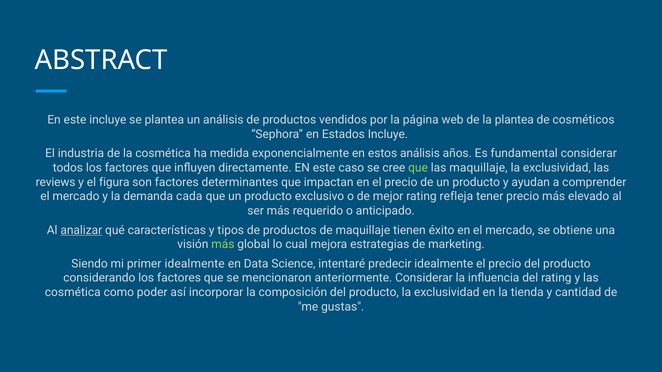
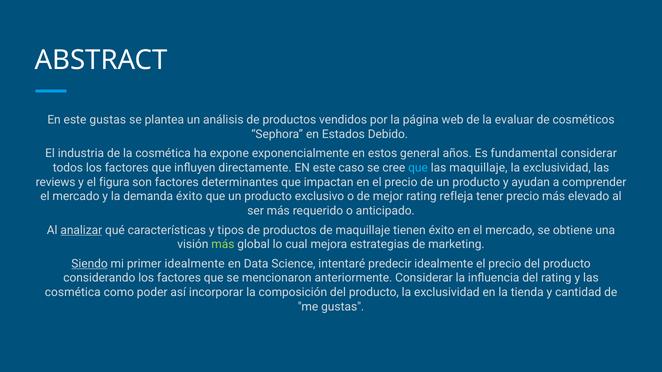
este incluye: incluye -> gustas (108, 120)
la plantea: plantea -> evaluar (514, 120)
Estados Incluye: Incluye -> Debido (388, 134)
medida: medida -> expone (229, 154)
estos análisis: análisis -> general (420, 154)
que colour: light green -> light blue (418, 168)
demanda cada: cada -> éxito (189, 197)
Siendo underline: none -> present (90, 264)
